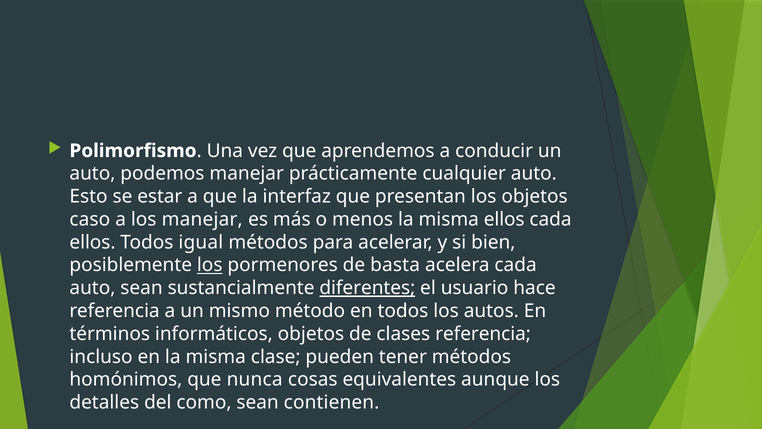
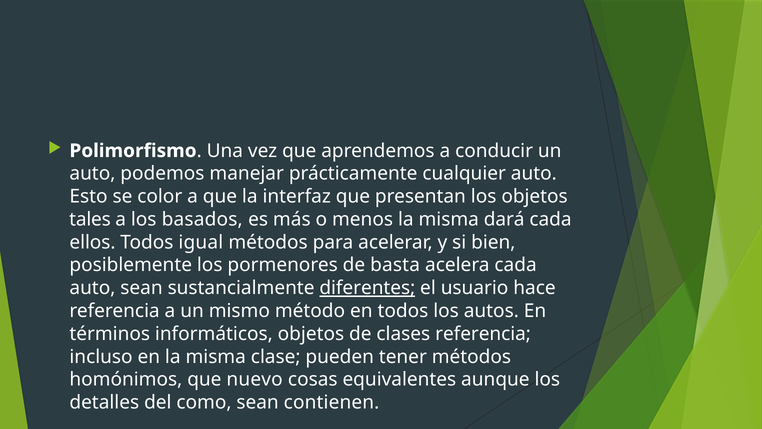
estar: estar -> color (160, 196)
caso: caso -> tales (90, 219)
los manejar: manejar -> basados (202, 219)
misma ellos: ellos -> dará (504, 219)
los underline: present -> none (210, 265)
nunca: nunca -> nuevo (255, 379)
